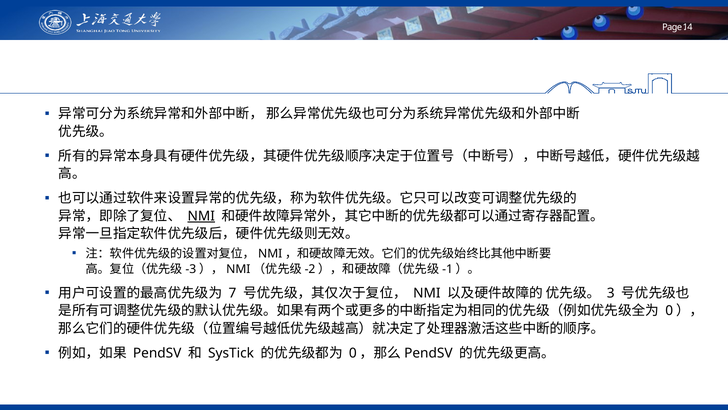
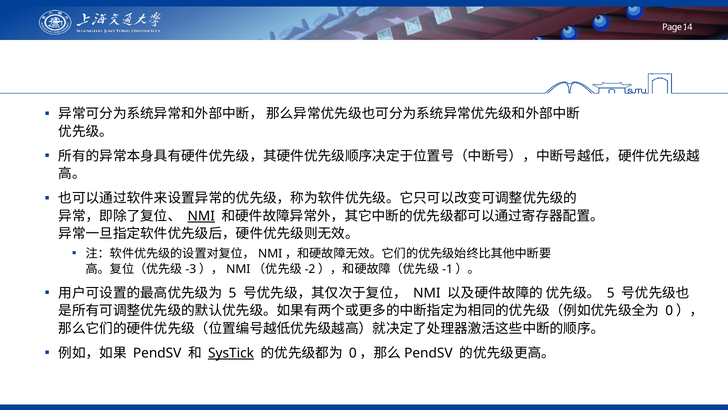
7: 7 -> 5 (232, 293)
3: 3 -> 5 (611, 293)
SysTick underline: none -> present (231, 353)
